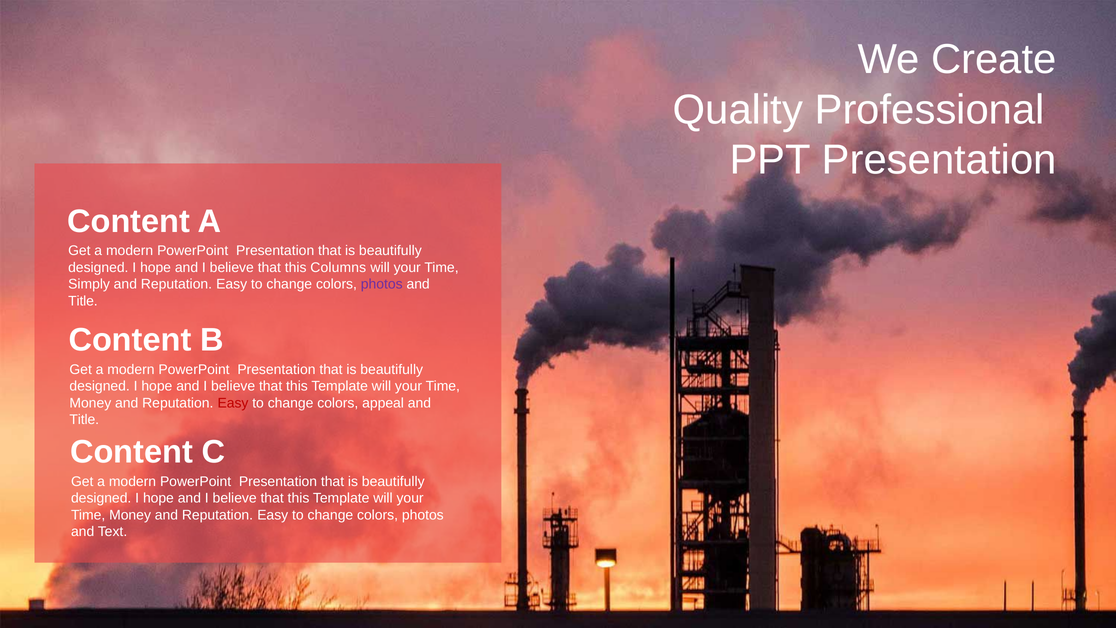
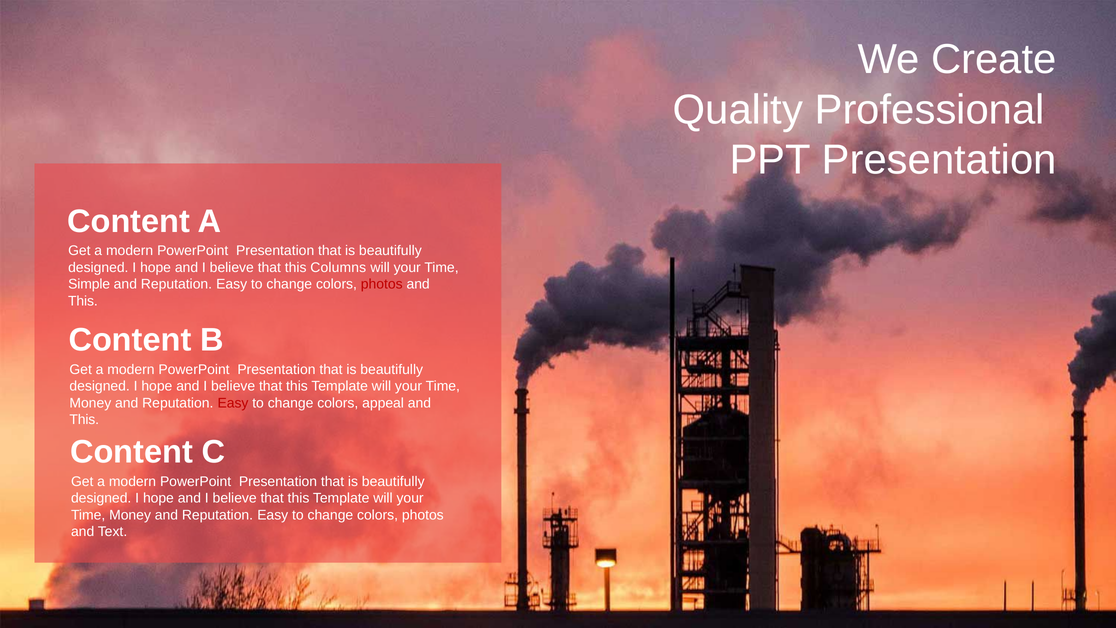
Simply: Simply -> Simple (89, 284)
photos colour: purple -> red (382, 284)
Title: Title -> This (83, 301)
Title: Title -> This (84, 420)
